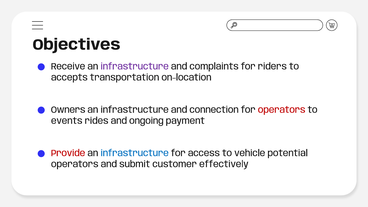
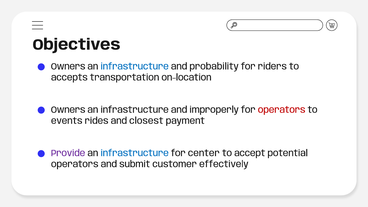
Receive: Receive -> Owners (68, 66)
infrastructure colour: purple -> blue (135, 66)
complaints: complaints -> probability (214, 66)
connection: connection -> improperly (214, 110)
ongoing: ongoing -> closest (146, 121)
Provide colour: red -> purple (68, 153)
access: access -> center (204, 153)
vehicle: vehicle -> accept (250, 153)
